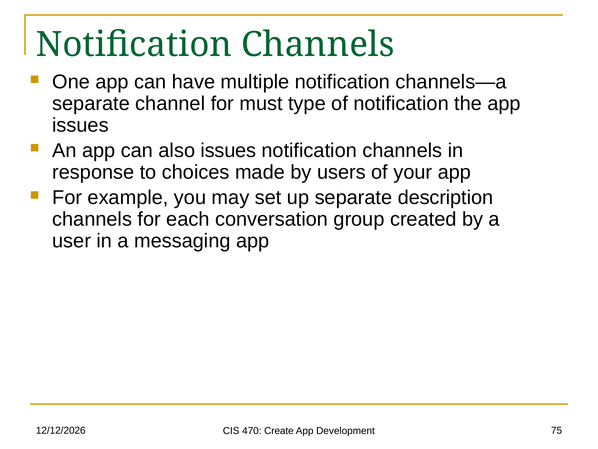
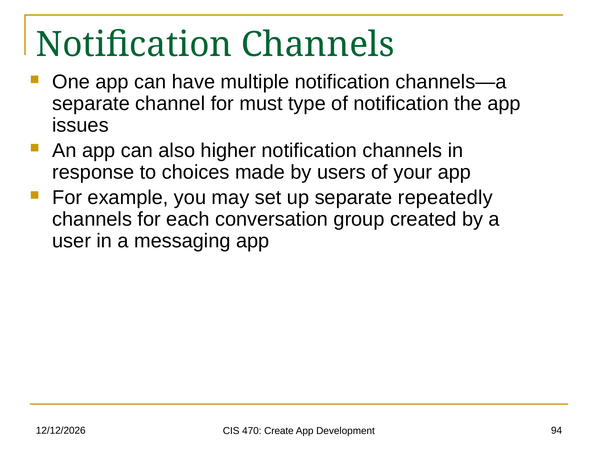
also issues: issues -> higher (228, 151)
description: description -> repeatedly (445, 198)
75: 75 -> 94 (557, 430)
